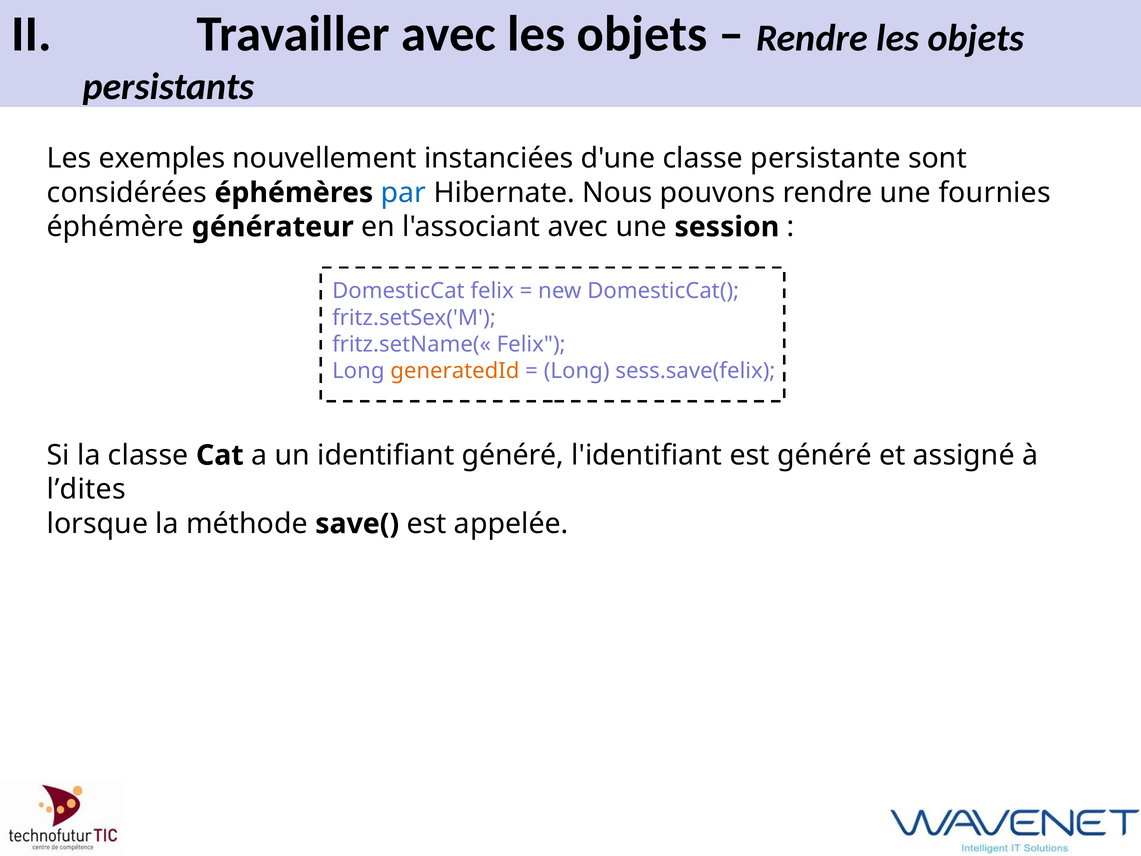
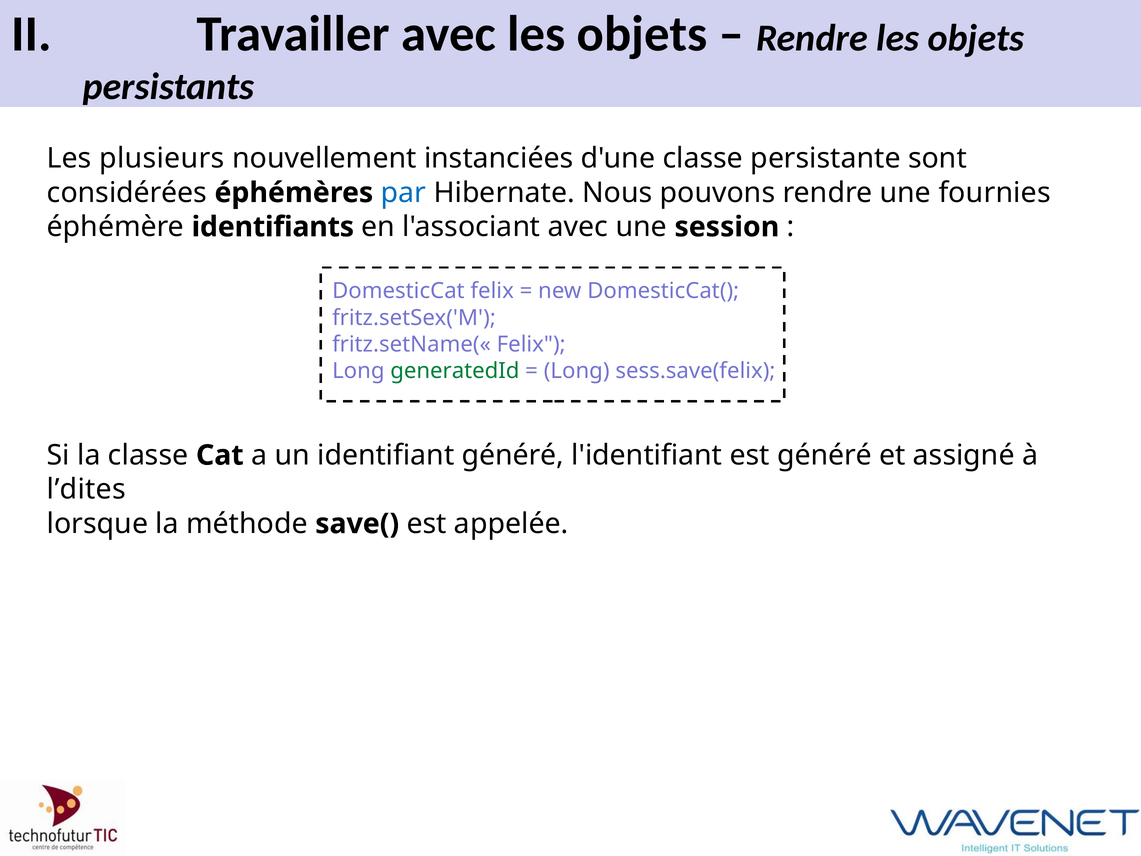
exemples: exemples -> plusieurs (162, 158)
générateur: générateur -> identifiants (273, 227)
generatedId colour: orange -> green (455, 371)
